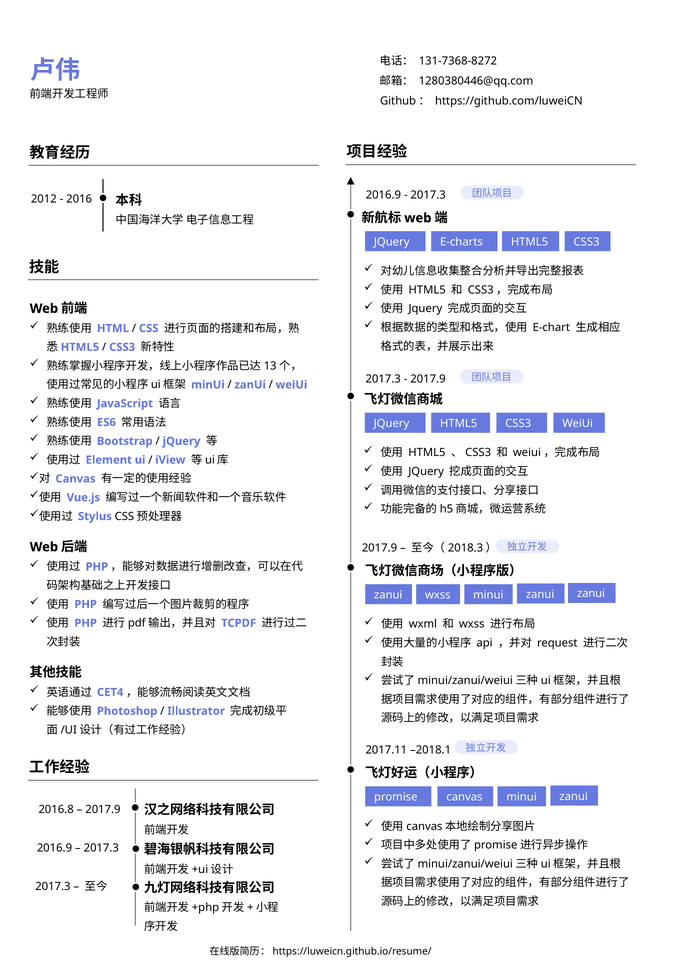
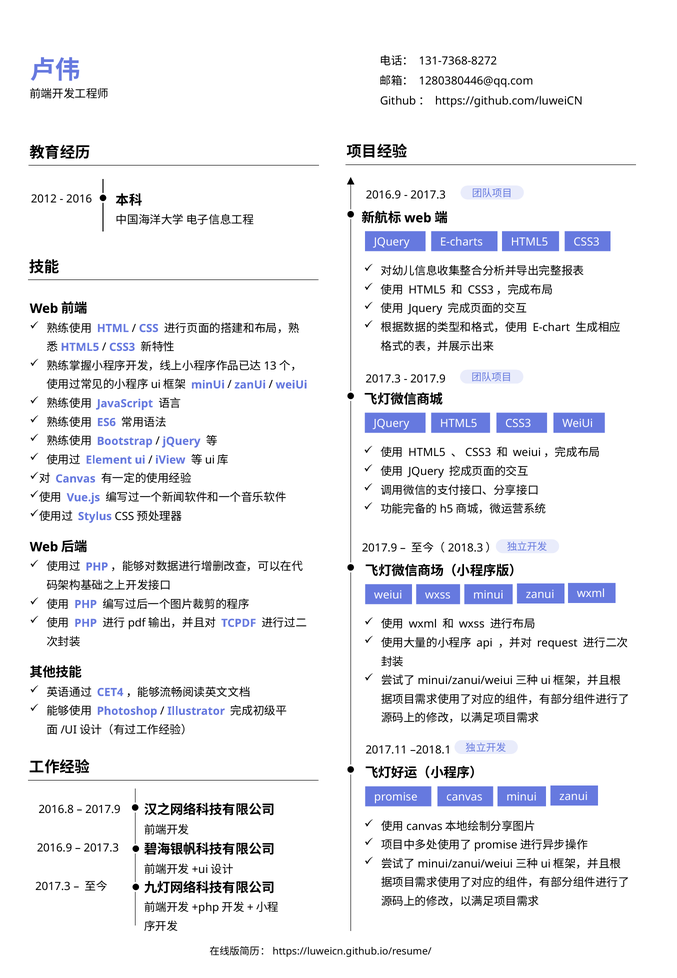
zanui: zanui -> wxml (591, 594)
zanui: zanui -> weiui (388, 595)
